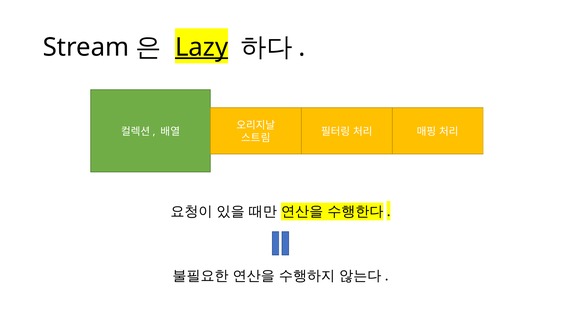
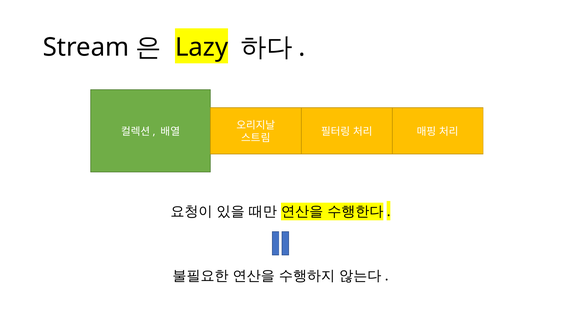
Lazy underline: present -> none (202, 47)
